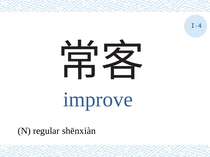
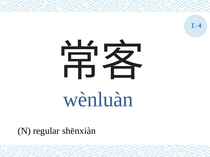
improve: improve -> wènluàn (98, 100)
